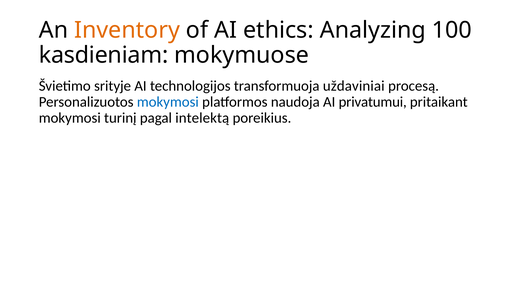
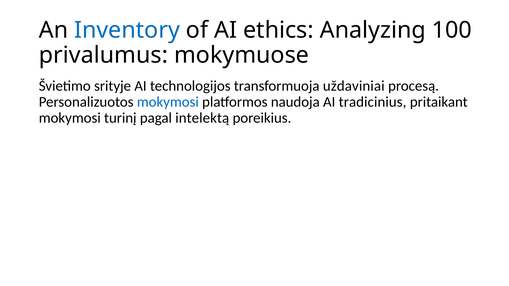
Inventory colour: orange -> blue (127, 30)
kasdieniam: kasdieniam -> privalumus (103, 55)
privatumui: privatumui -> tradicinius (373, 102)
